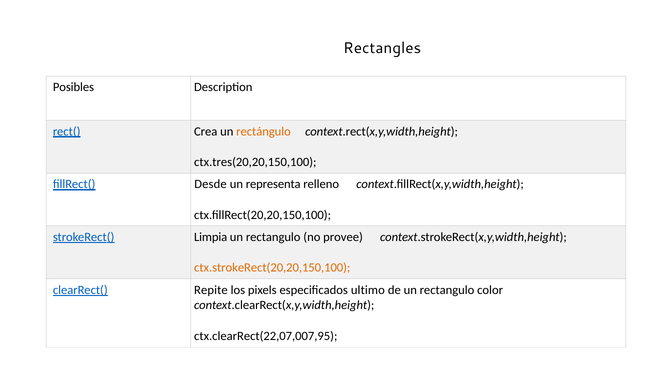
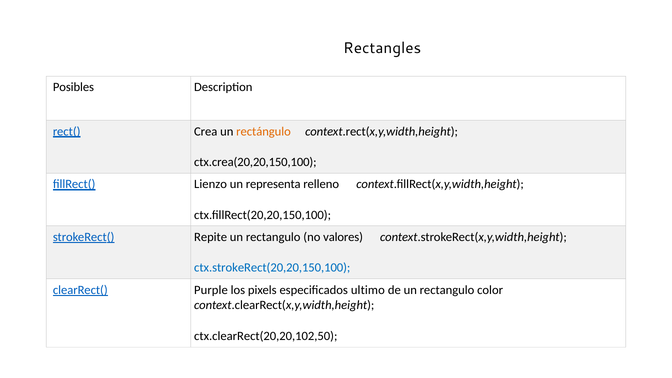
ctx.tres(20,20,150,100: ctx.tres(20,20,150,100 -> ctx.crea(20,20,150,100 (255, 162)
Desde: Desde -> Lienzo (211, 184)
Limpia: Limpia -> Repite (211, 237)
provee: provee -> valores (343, 237)
ctx.strokeRect(20,20,150,100 colour: orange -> blue (272, 268)
Repite: Repite -> Purple (211, 290)
ctx.clearRect(22,07,007,95: ctx.clearRect(22,07,007,95 -> ctx.clearRect(20,20,102,50 (266, 336)
